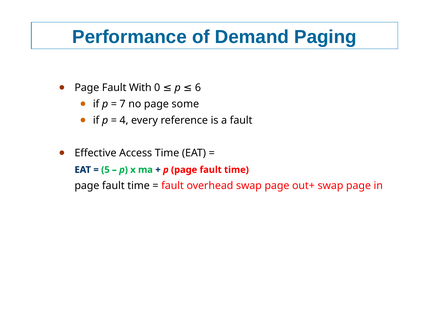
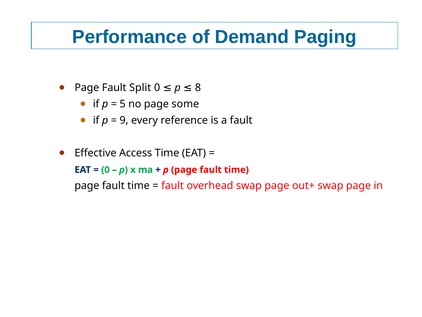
With: With -> Split (140, 87)
6: 6 -> 8 (198, 87)
7: 7 -> 5 (123, 104)
4: 4 -> 9 (124, 120)
5: 5 -> 0 (105, 170)
